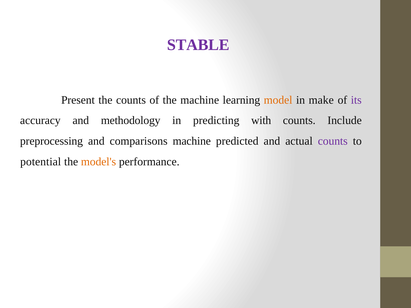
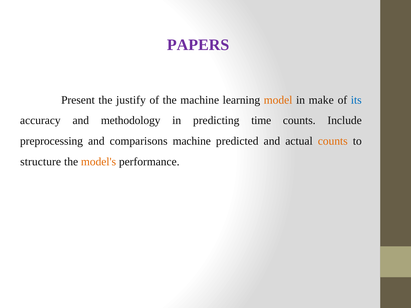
STABLE: STABLE -> PAPERS (198, 45)
the counts: counts -> justify (131, 100)
its colour: purple -> blue (356, 100)
with: with -> time (261, 121)
counts colour: purple -> orange (333, 141)
potential: potential -> structure (41, 162)
